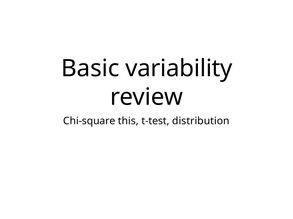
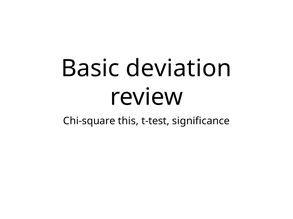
variability: variability -> deviation (179, 69)
distribution: distribution -> significance (201, 121)
